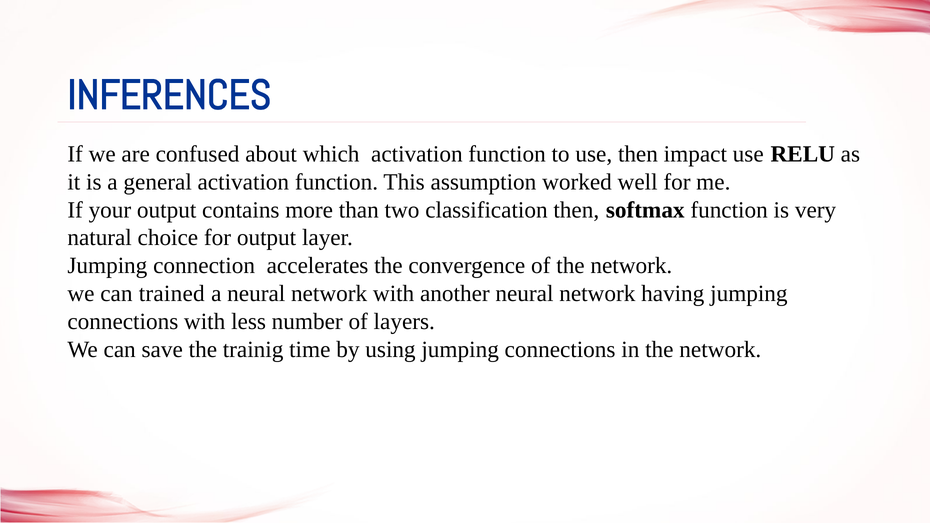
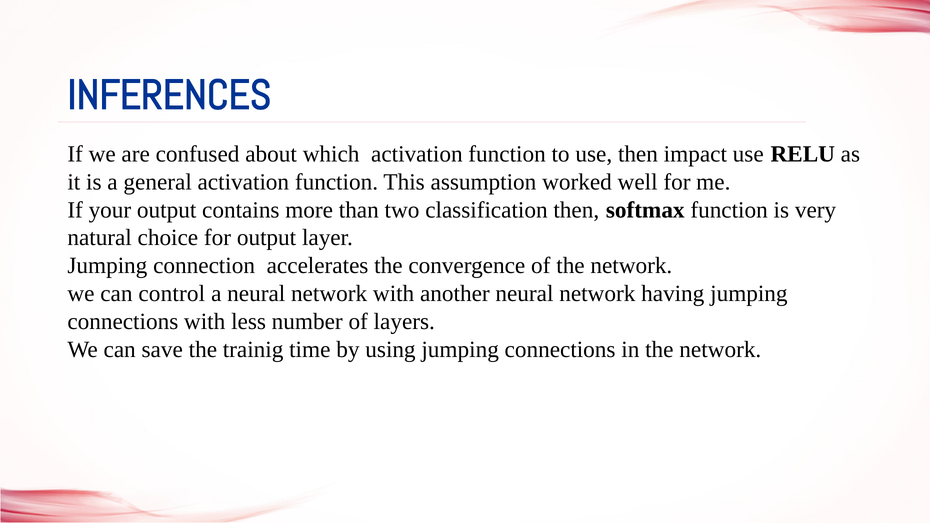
trained: trained -> control (172, 294)
